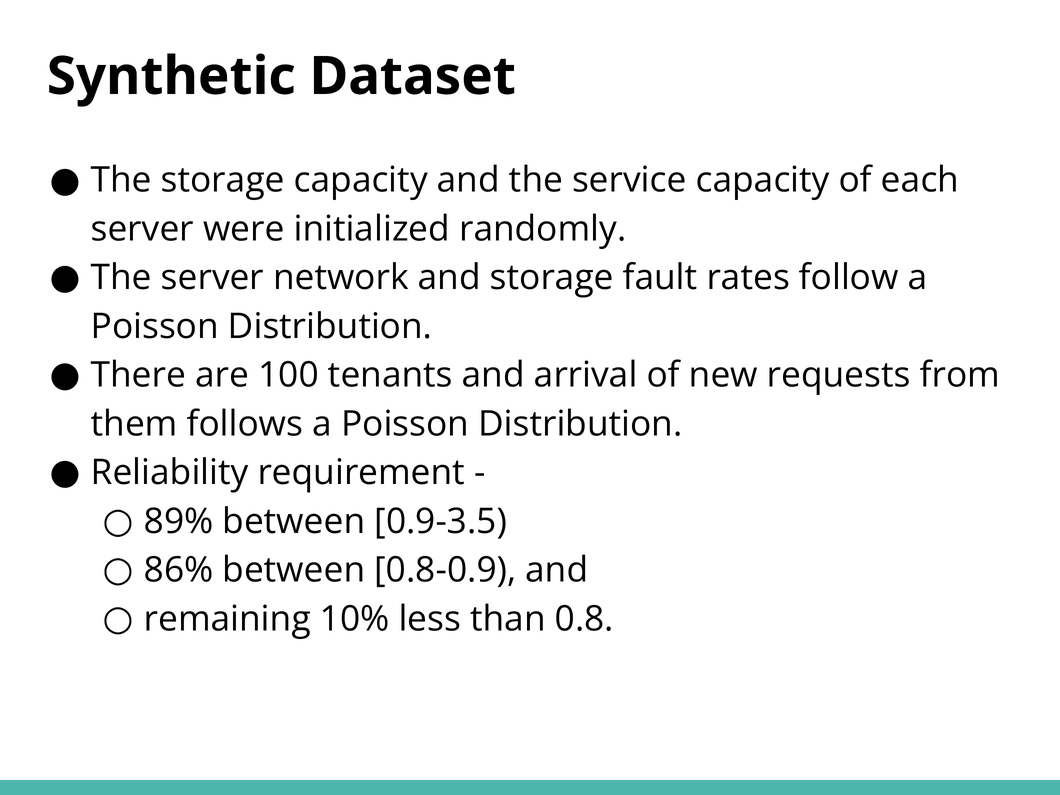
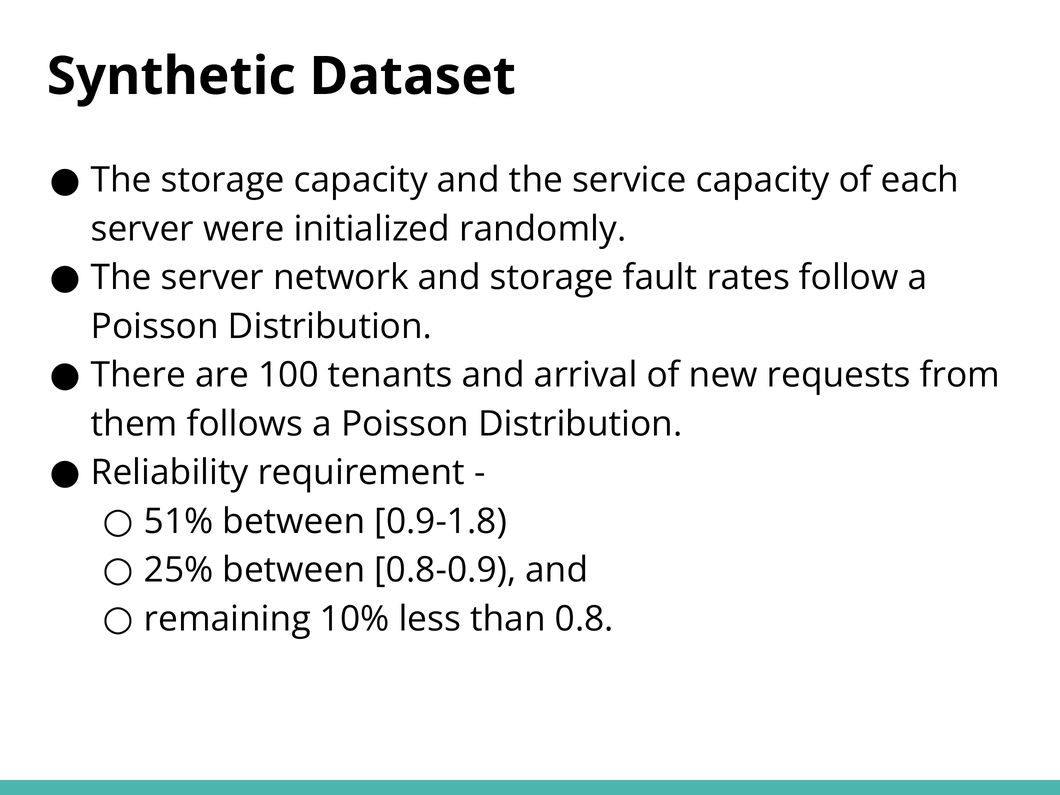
89%: 89% -> 51% (179, 521)
0.9-3.5: 0.9-3.5 -> 0.9-1.8 (441, 521)
86%: 86% -> 25% (179, 570)
